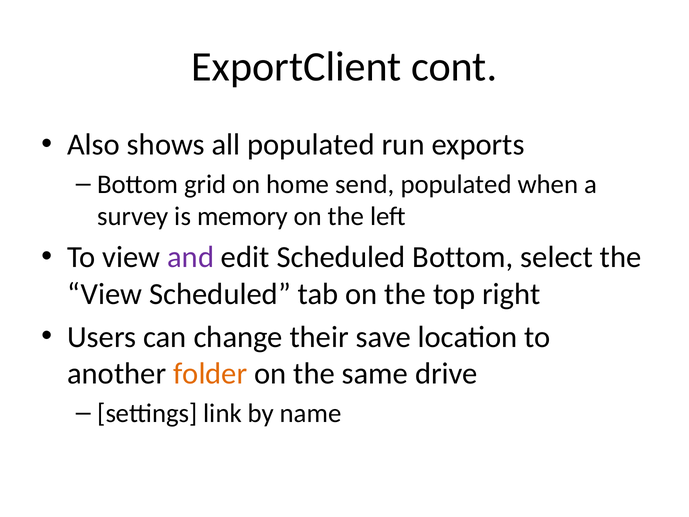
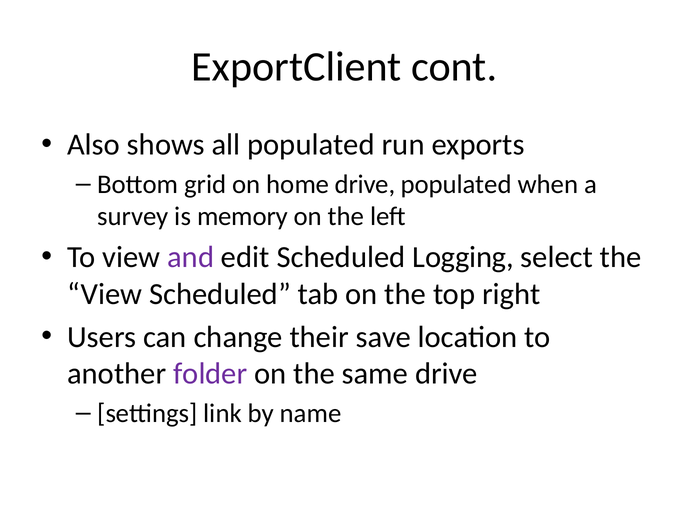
home send: send -> drive (365, 184)
Scheduled Bottom: Bottom -> Logging (463, 257)
folder colour: orange -> purple (210, 374)
